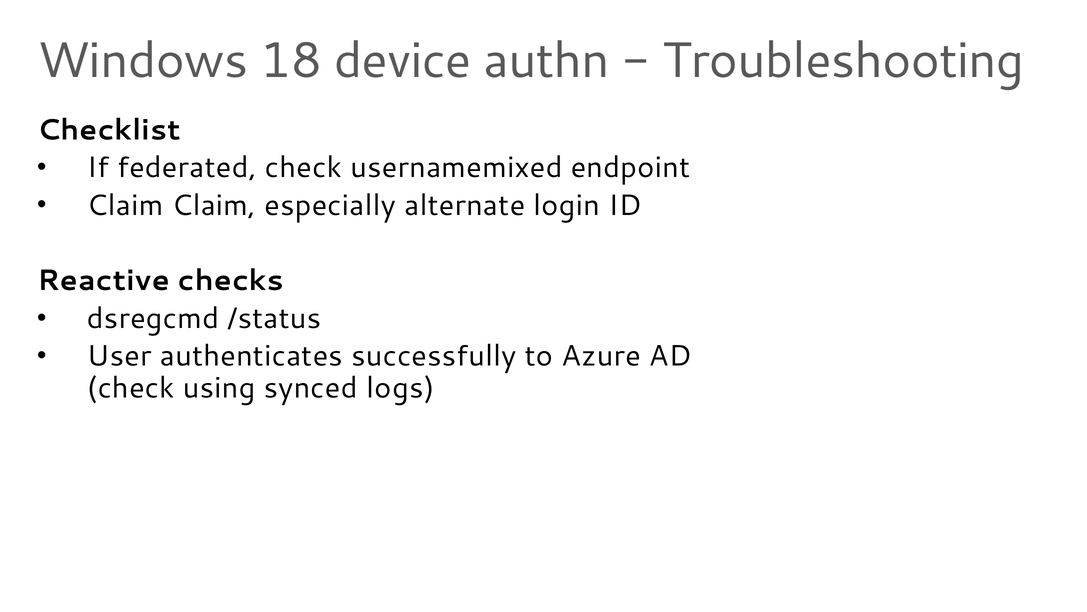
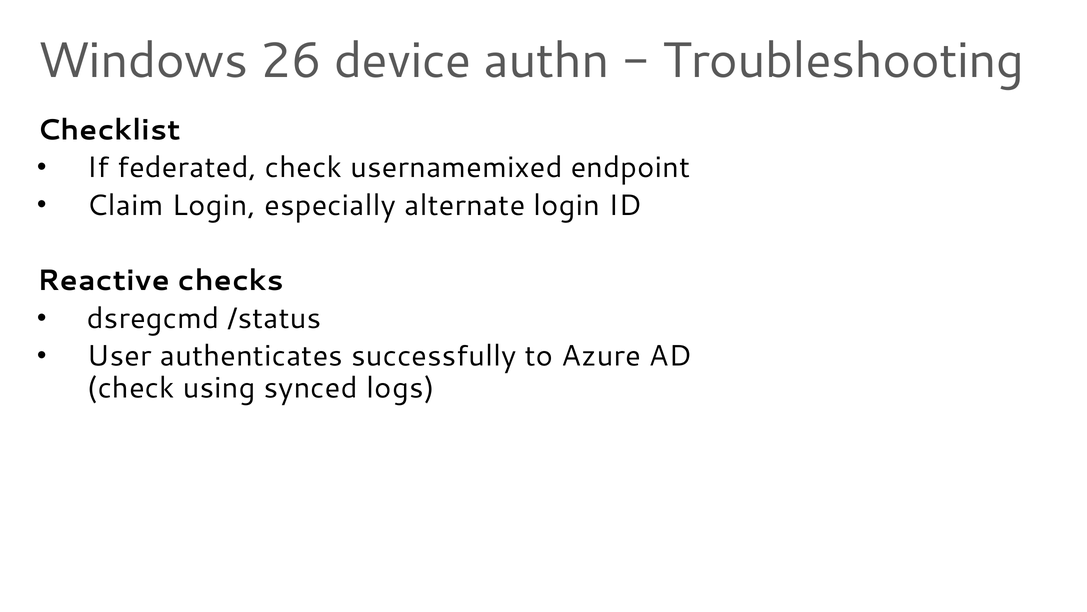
18: 18 -> 26 (291, 61)
Claim Claim: Claim -> Login (214, 205)
